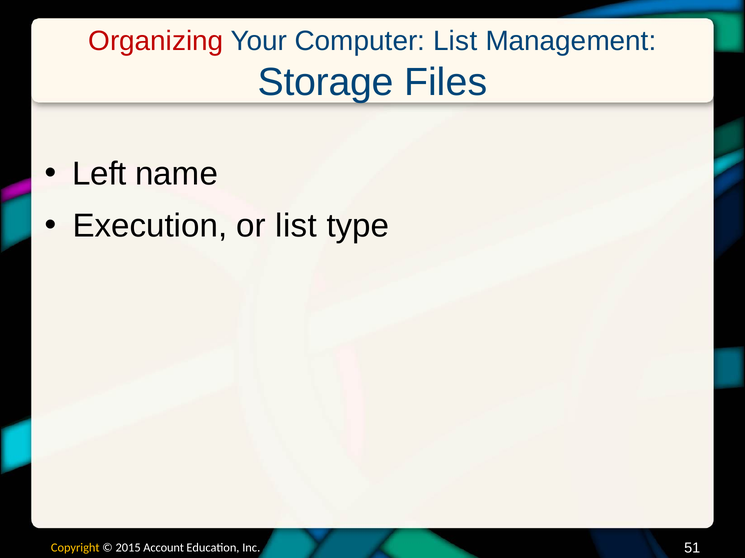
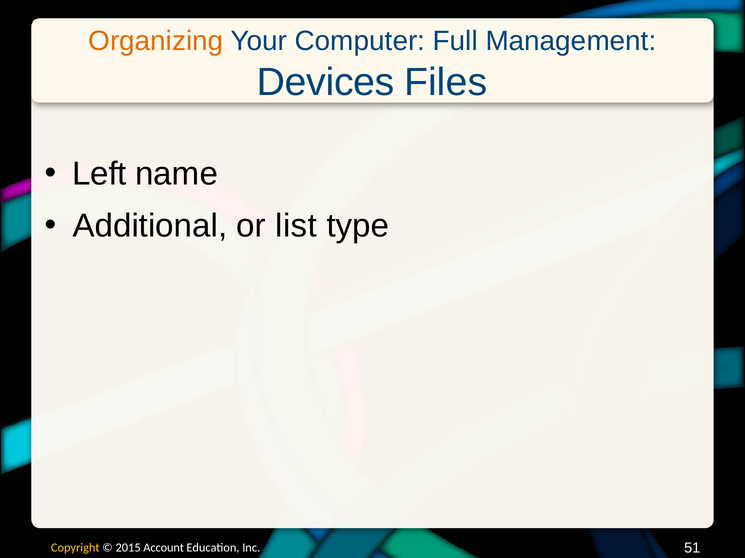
Organizing colour: red -> orange (156, 41)
Computer List: List -> Full (455, 41)
Storage: Storage -> Devices (326, 82)
Execution: Execution -> Additional (150, 226)
